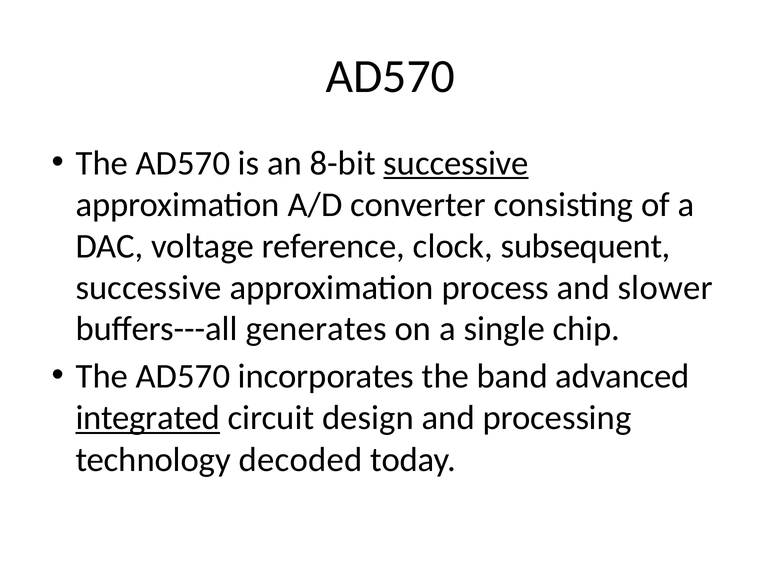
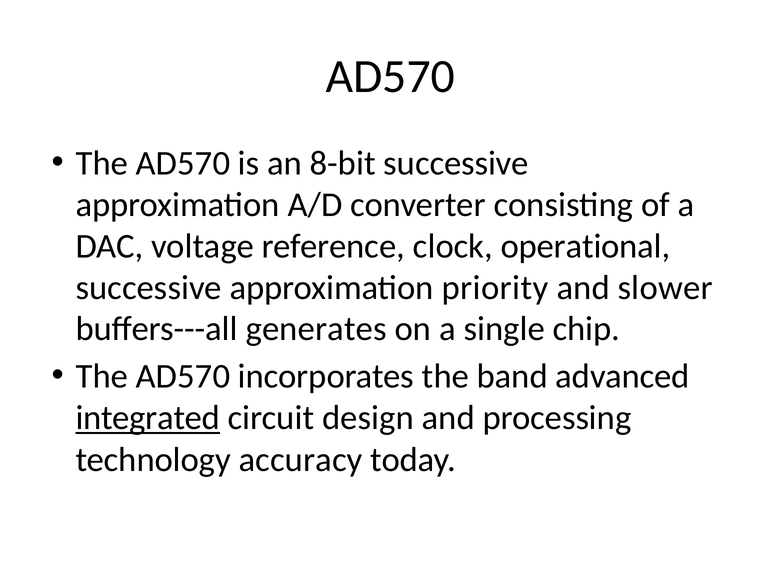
successive underline: present -> none (456, 163)
subsequent: subsequent -> operational (586, 246)
process: process -> priority (495, 287)
decoded: decoded -> accuracy (301, 460)
